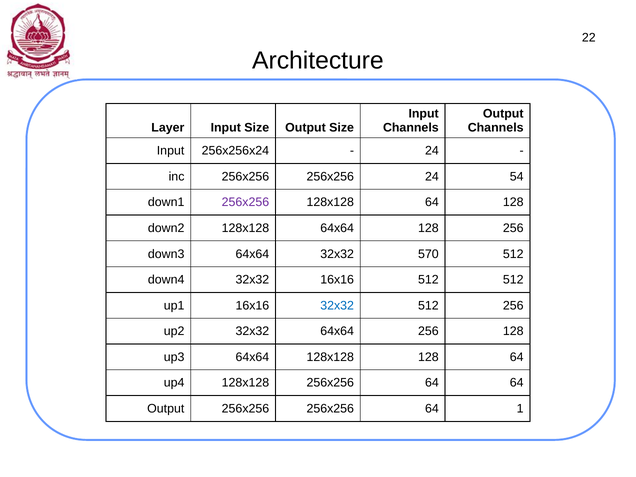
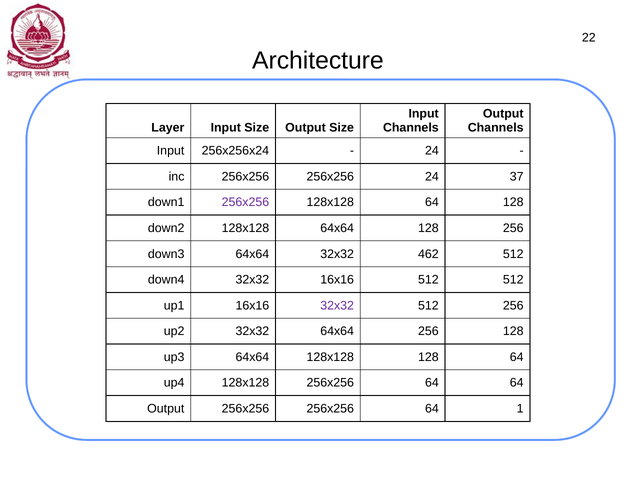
54: 54 -> 37 (517, 177)
570: 570 -> 462 (428, 254)
32x32 colour: blue -> purple (337, 306)
